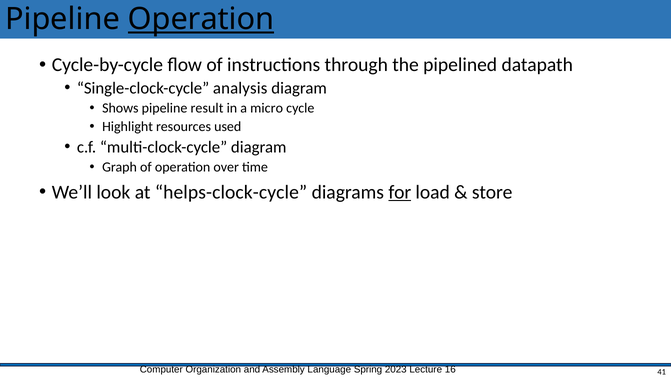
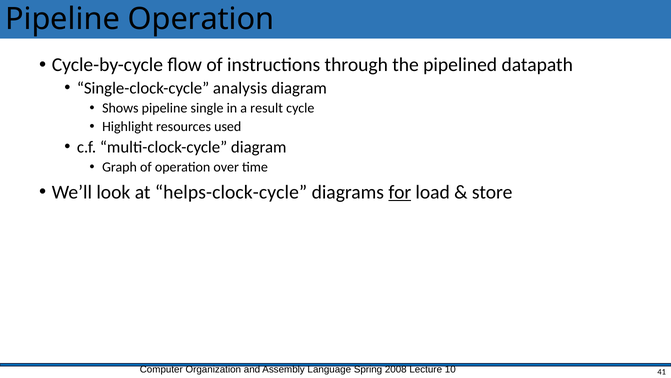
Operation underline: present -> none (201, 19)
result: result -> single (207, 108)
micro: micro -> result (267, 108)
2023: 2023 -> 2008 (396, 369)
16: 16 -> 10 (450, 369)
